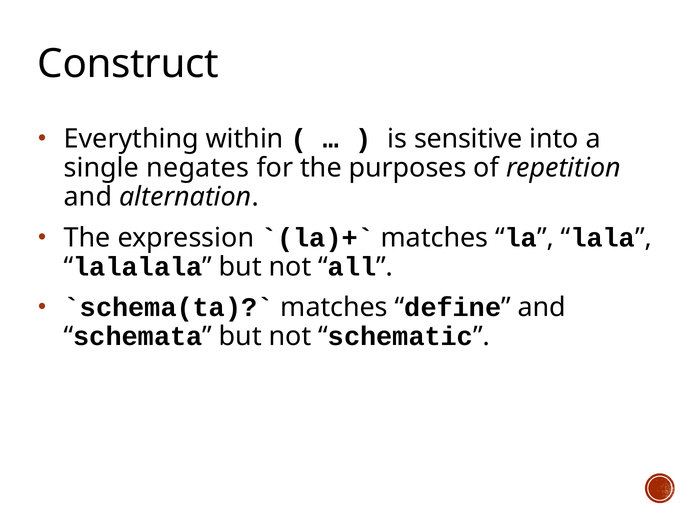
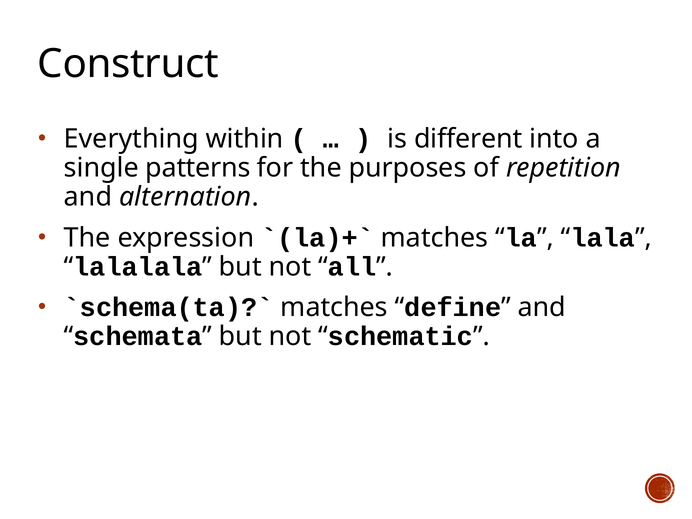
sensitive: sensitive -> different (468, 139)
negates: negates -> patterns (198, 168)
